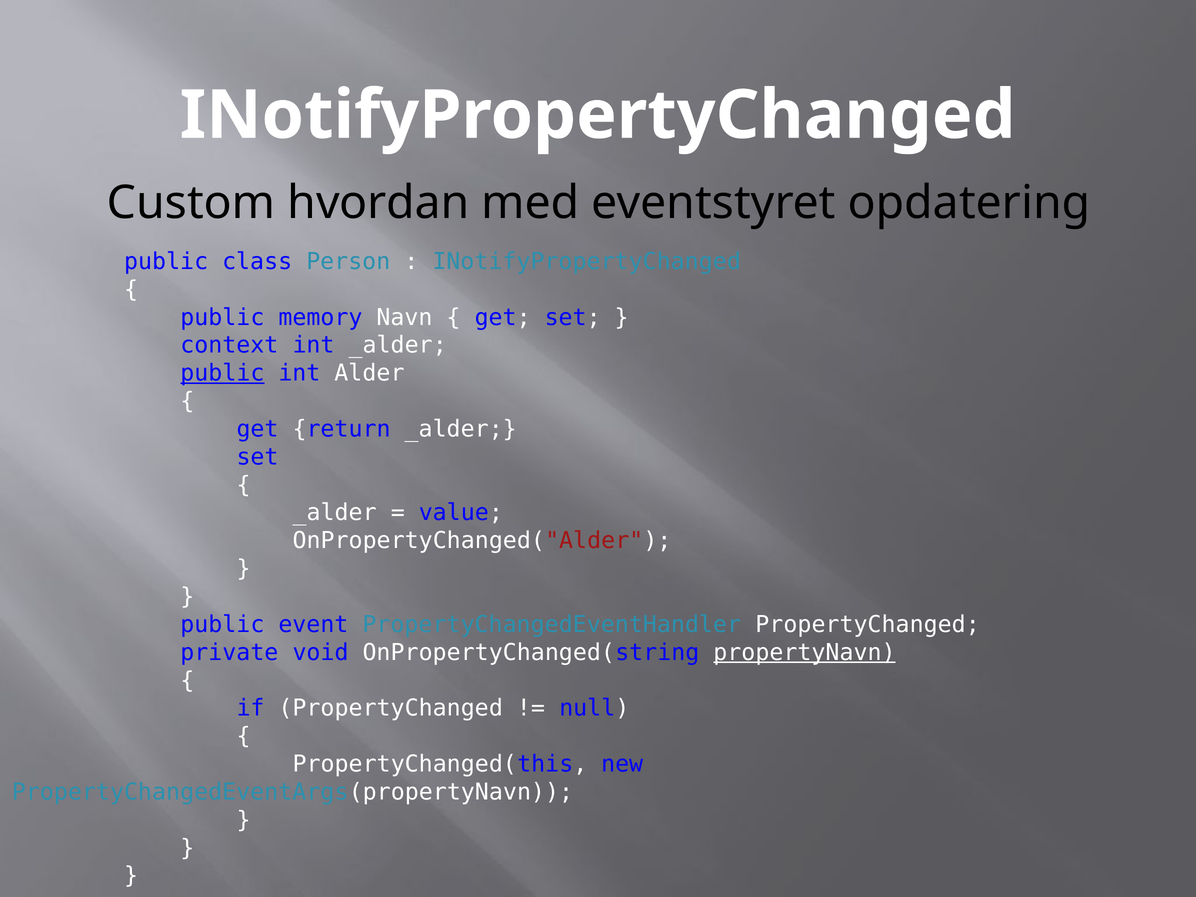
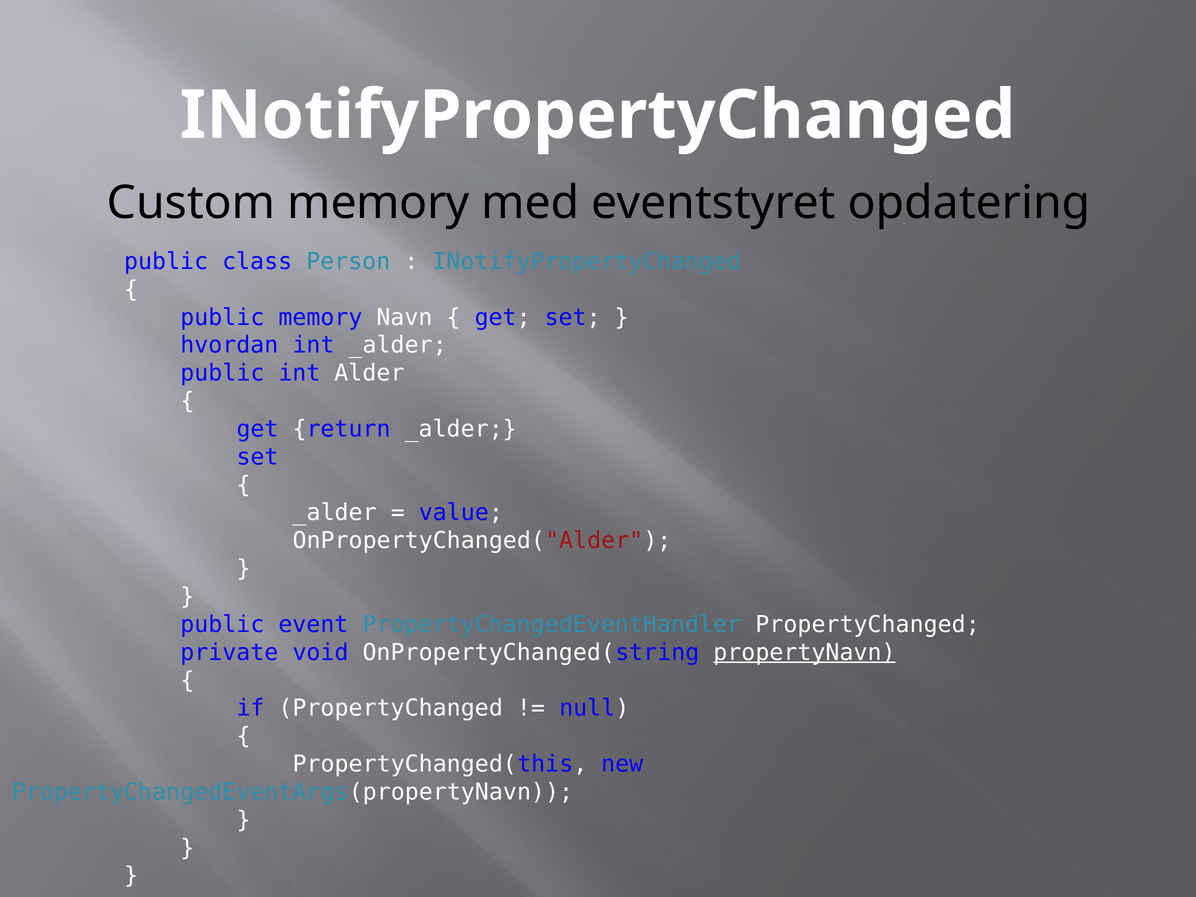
Custom hvordan: hvordan -> memory (379, 203)
context: context -> hvordan (229, 345)
public underline: present -> none (222, 373)
